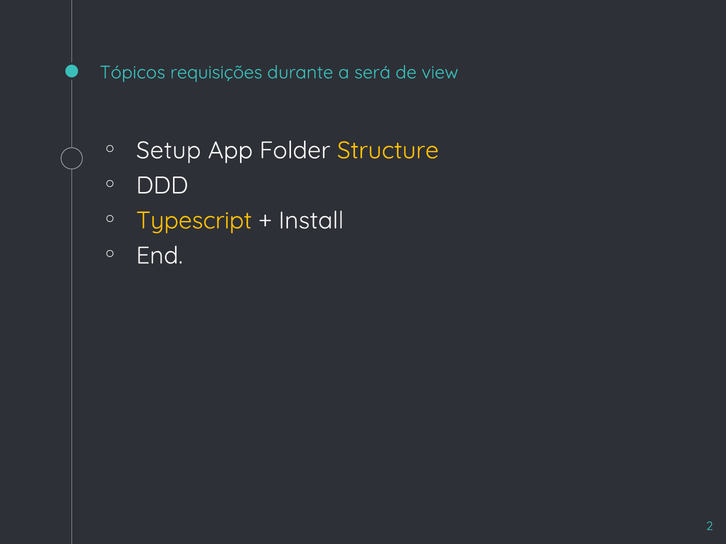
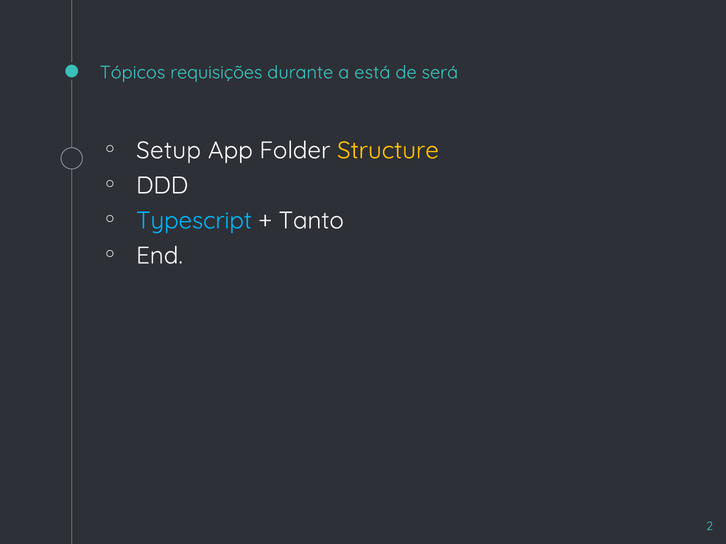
será: será -> está (372, 72)
view: view -> será (440, 72)
Typescript colour: yellow -> light blue (194, 221)
Install: Install -> Tanto (311, 221)
